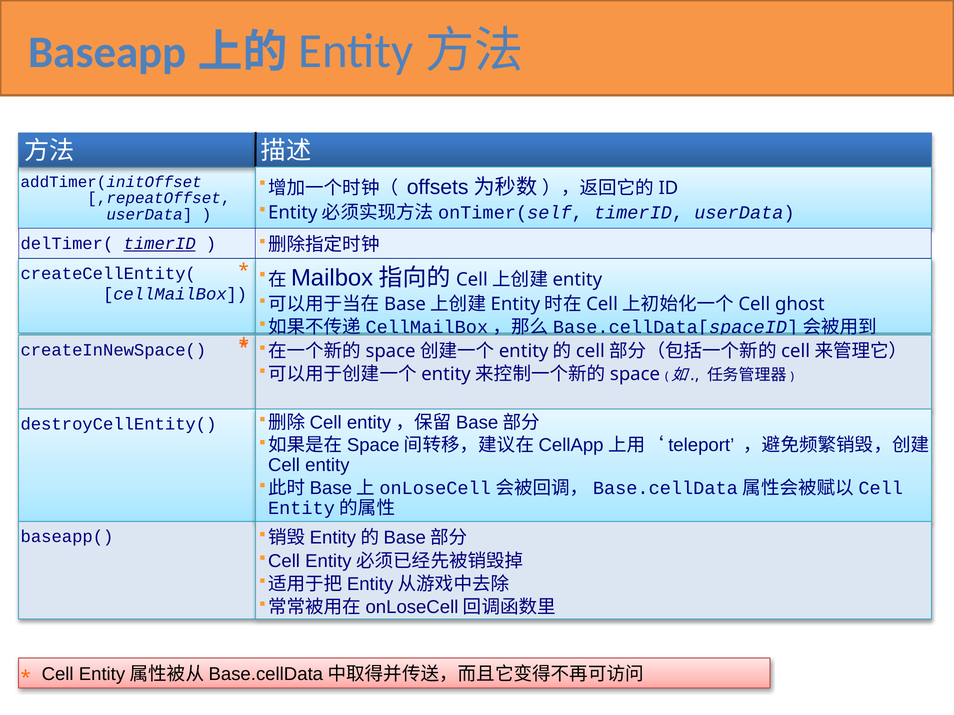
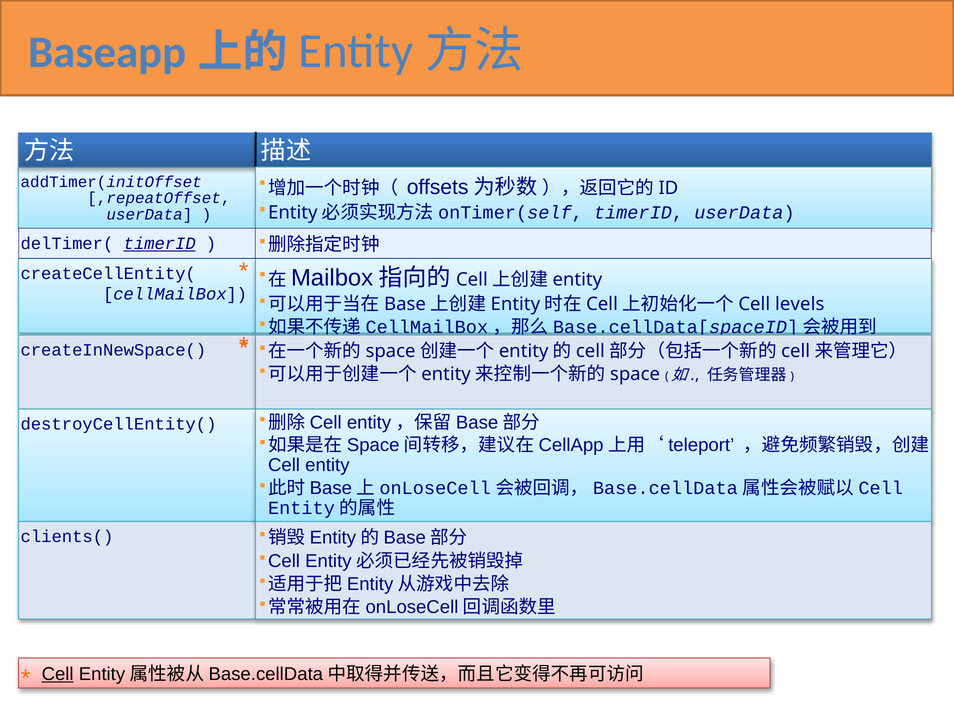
ghost: ghost -> levels (800, 304)
baseapp(: baseapp( -> clients( (67, 537)
Cell underline: none -> present (58, 675)
